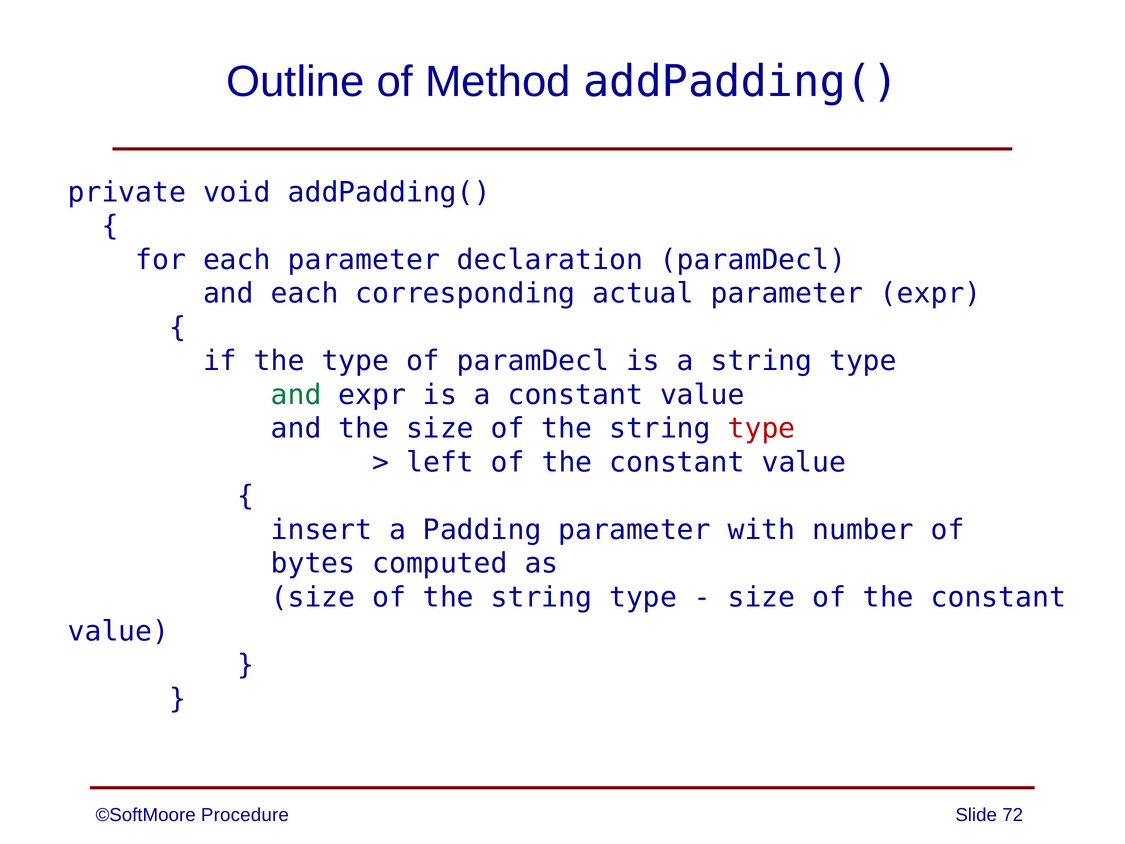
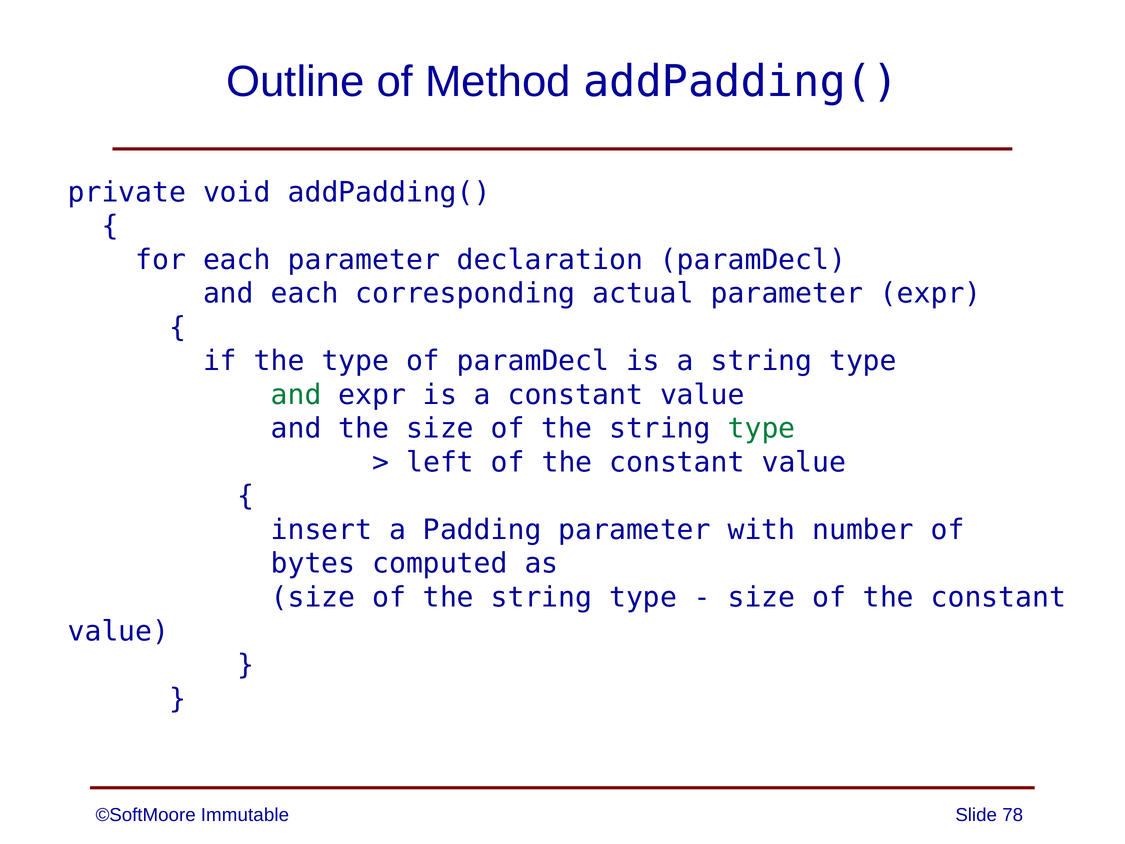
type colour: red -> green (762, 429)
Procedure: Procedure -> Immutable (245, 815)
72: 72 -> 78 (1013, 815)
